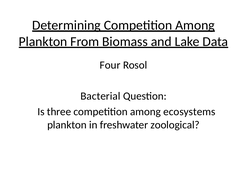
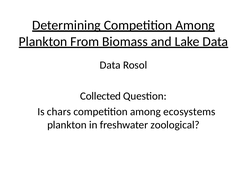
Four: Four -> Data (110, 65)
Bacterial: Bacterial -> Collected (101, 96)
three: three -> chars (59, 112)
